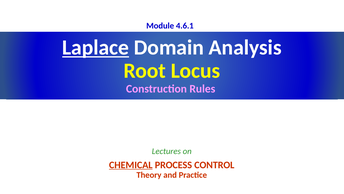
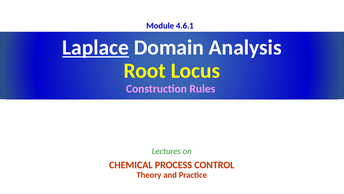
CHEMICAL underline: present -> none (131, 165)
